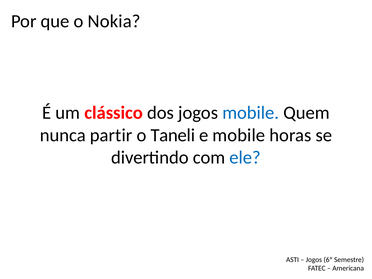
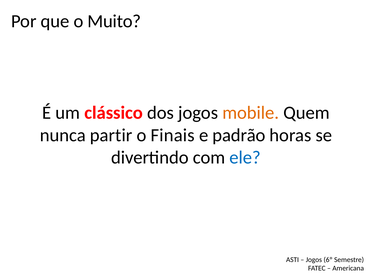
Nokia: Nokia -> Muito (114, 21)
mobile colour: blue -> orange (251, 113)
Taneli: Taneli -> Finais (173, 135)
e mobile: mobile -> padrão (239, 135)
